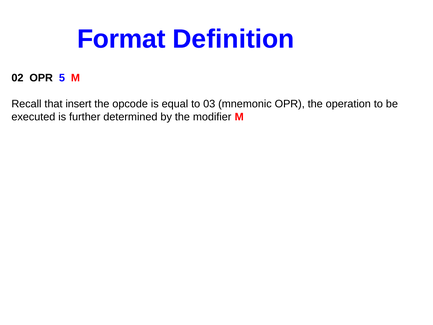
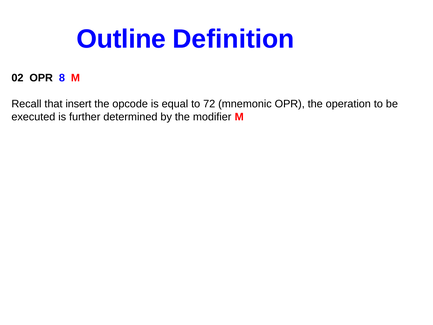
Format: Format -> Outline (121, 39)
5: 5 -> 8 (62, 78)
03: 03 -> 72 (209, 104)
